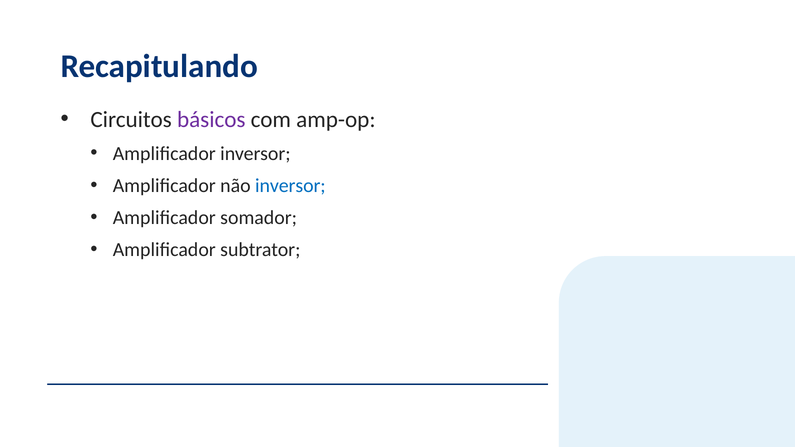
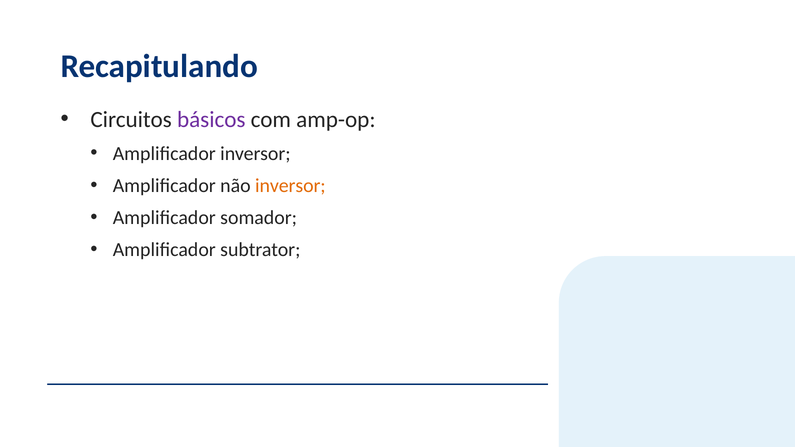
inversor colour: blue -> orange (290, 186)
